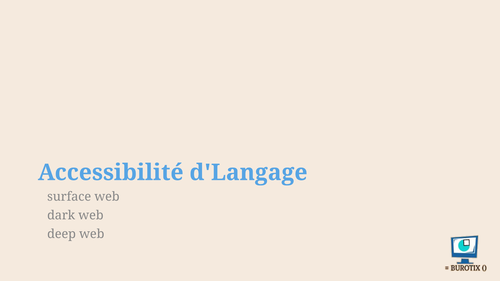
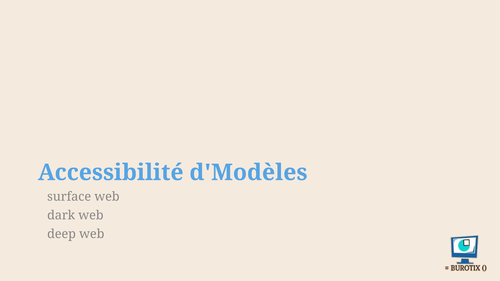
d'Langage: d'Langage -> d'Modèles (248, 173)
